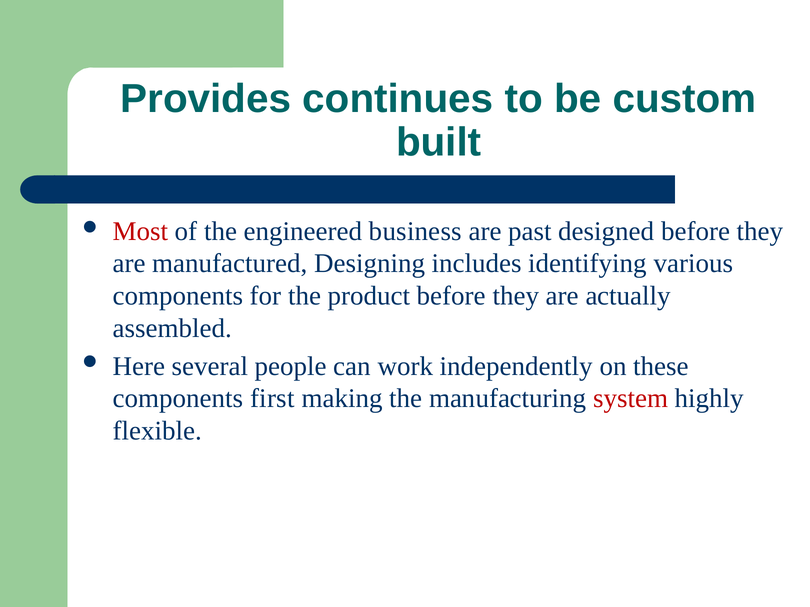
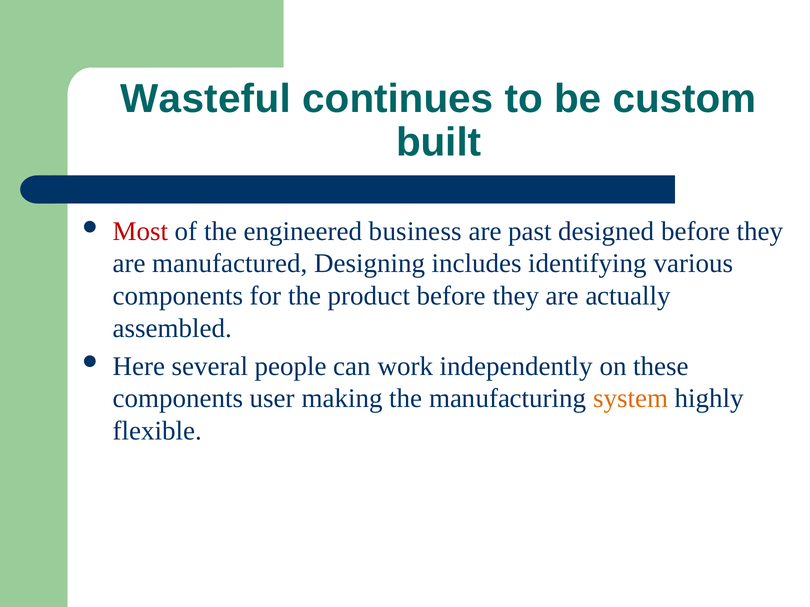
Provides: Provides -> Wasteful (206, 99)
first: first -> user (272, 399)
system colour: red -> orange (631, 399)
